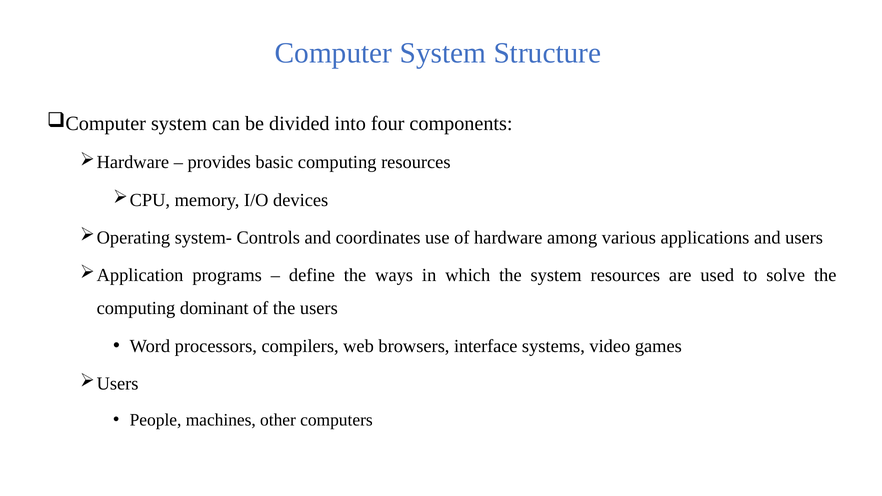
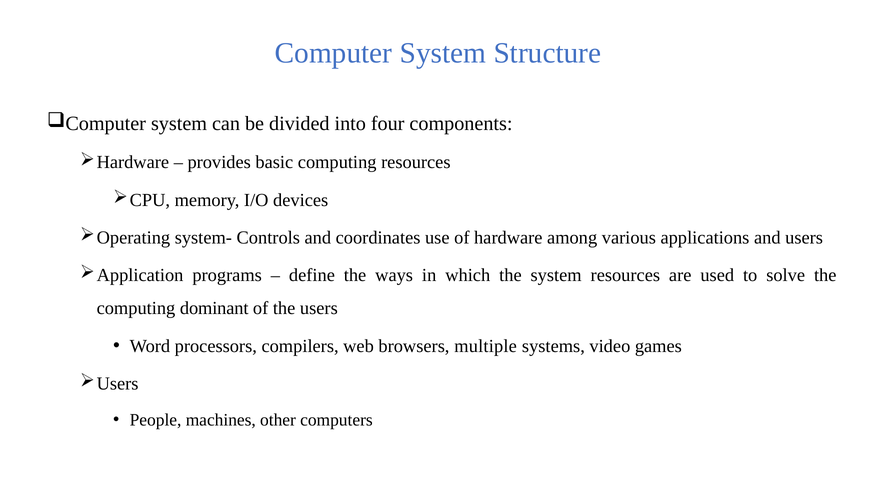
interface: interface -> multiple (486, 346)
